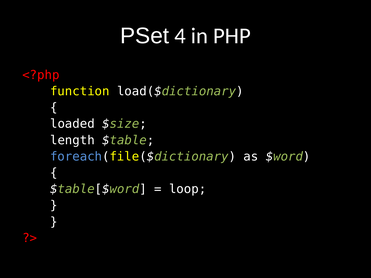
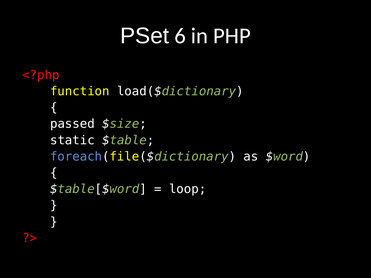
4: 4 -> 6 (180, 36)
loaded: loaded -> passed (72, 124)
length: length -> static (72, 140)
